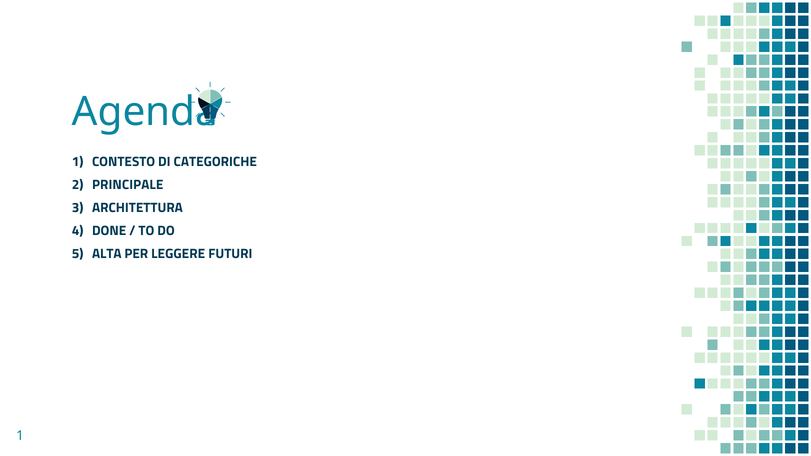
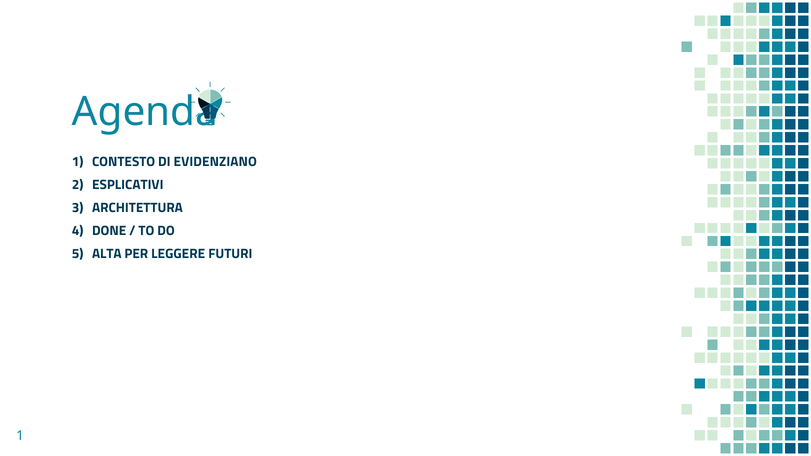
CATEGORICHE: CATEGORICHE -> EVIDENZIANO (215, 162)
PRINCIPALE: PRINCIPALE -> ESPLICATIVI (128, 185)
